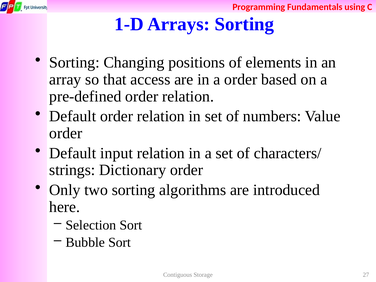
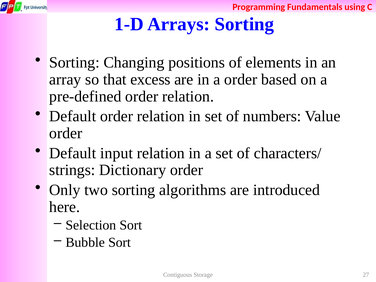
access: access -> excess (150, 79)
